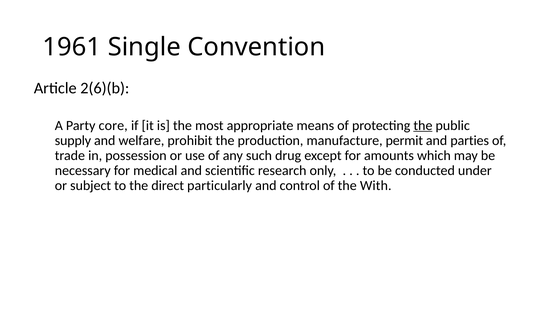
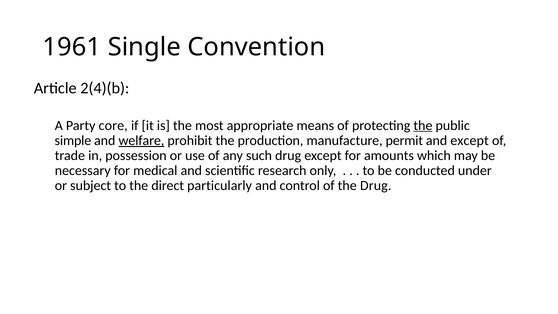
2(6)(b: 2(6)(b -> 2(4)(b (105, 88)
supply: supply -> simple (73, 140)
welfare underline: none -> present (141, 140)
and parties: parties -> except (470, 140)
the With: With -> Drug (376, 186)
